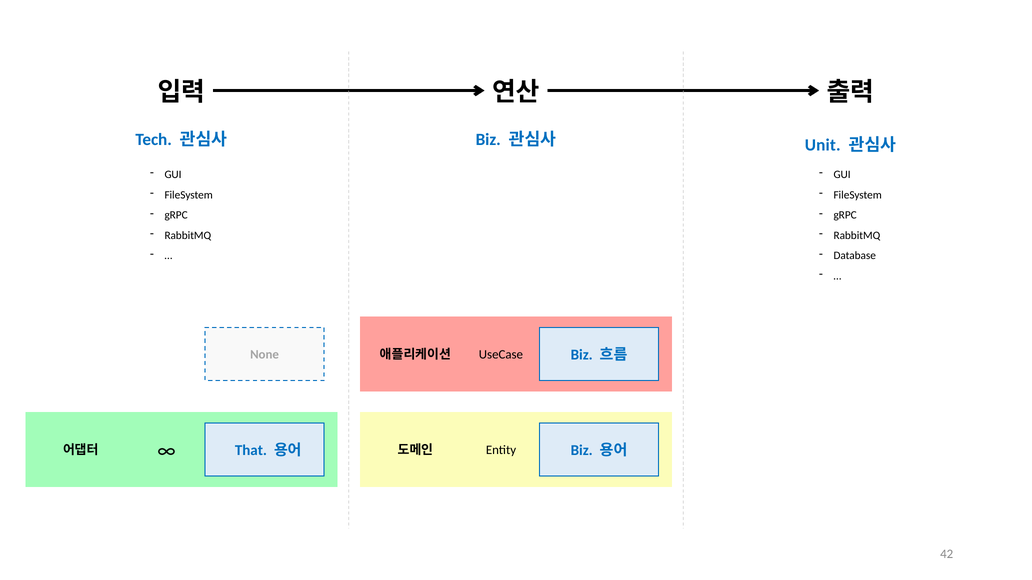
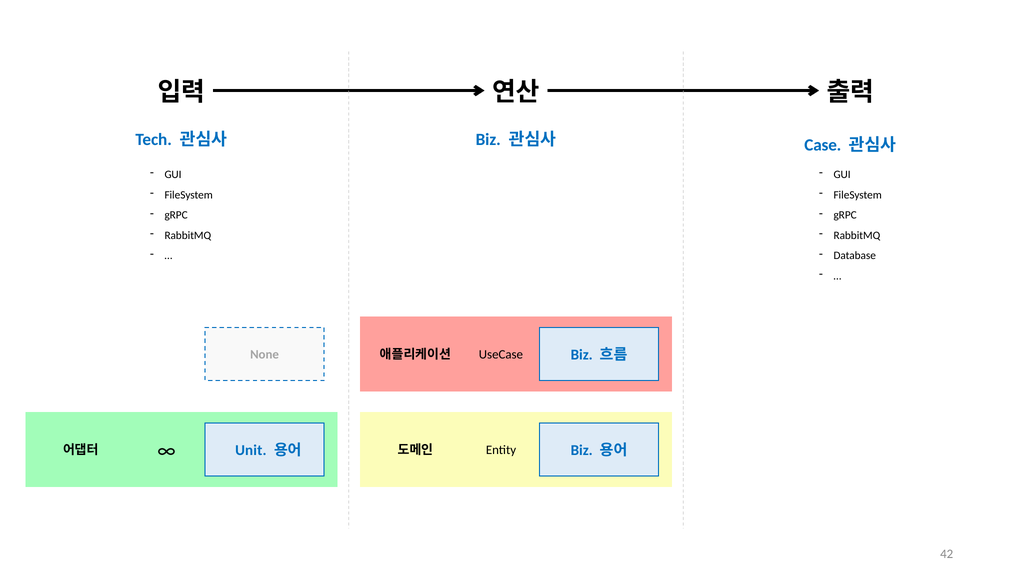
Unit: Unit -> Case (823, 145)
That: That -> Unit (251, 451)
